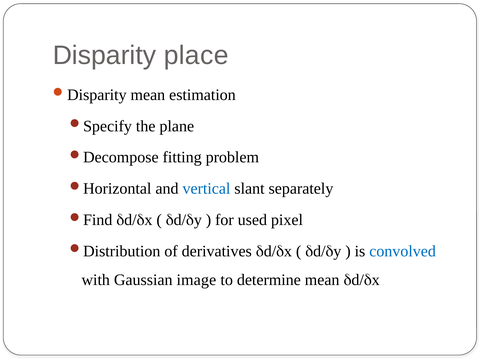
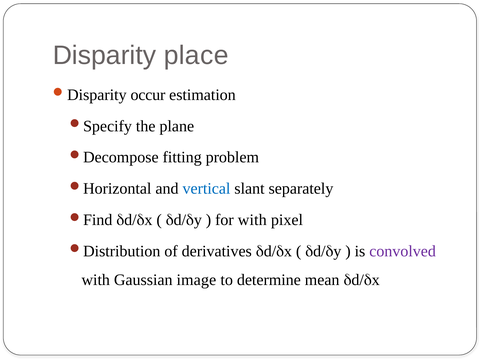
mean: mean -> occur (148, 95)
for used: used -> with (252, 220)
convolved colour: blue -> purple (403, 251)
